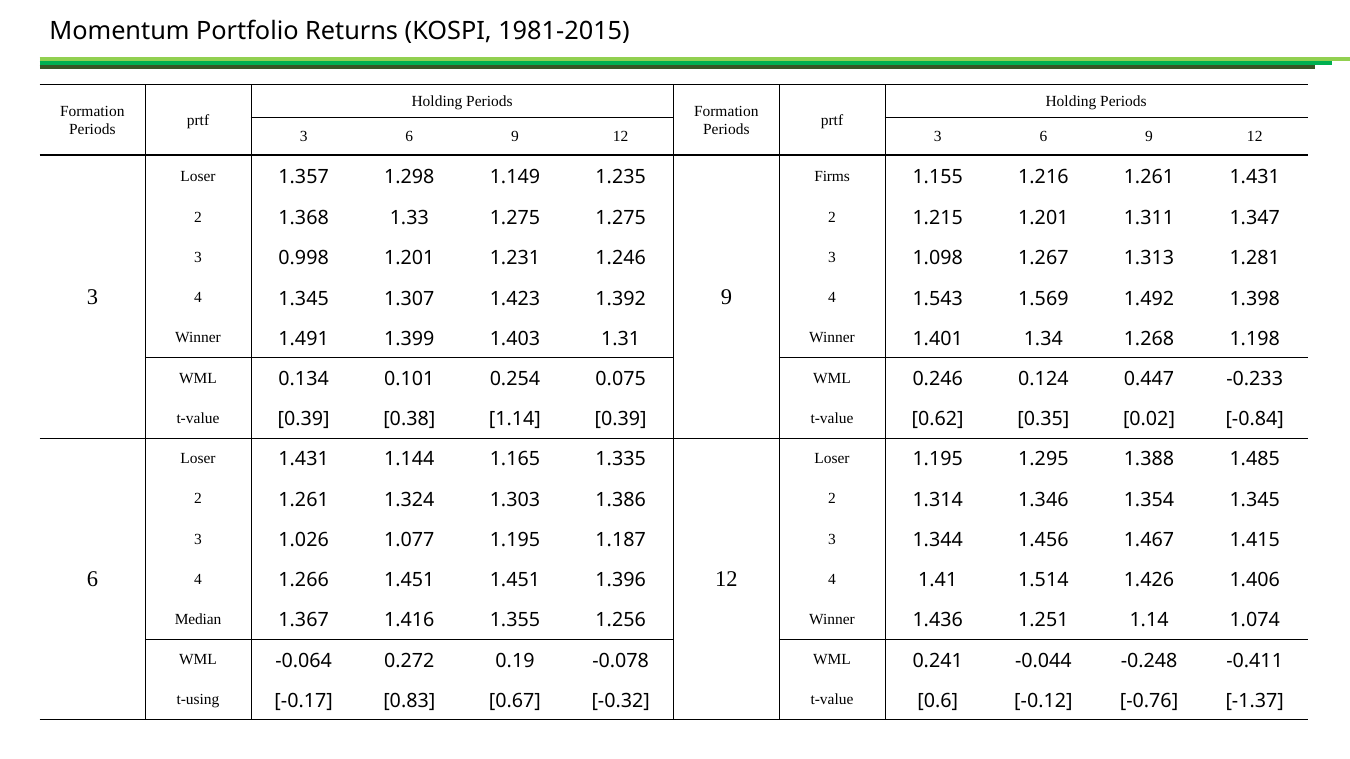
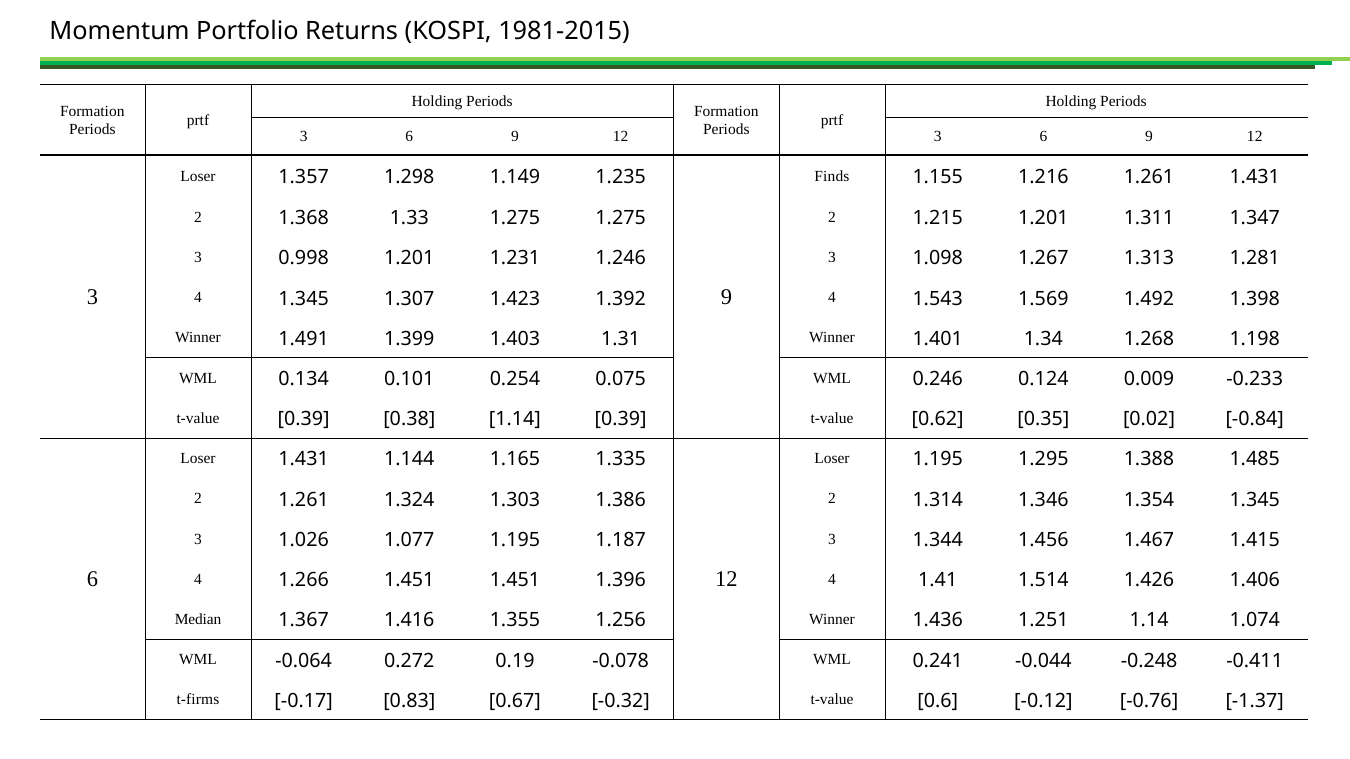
Firms: Firms -> Finds (832, 176)
0.447: 0.447 -> 0.009 (1149, 379)
t-using: t-using -> t-firms (198, 700)
